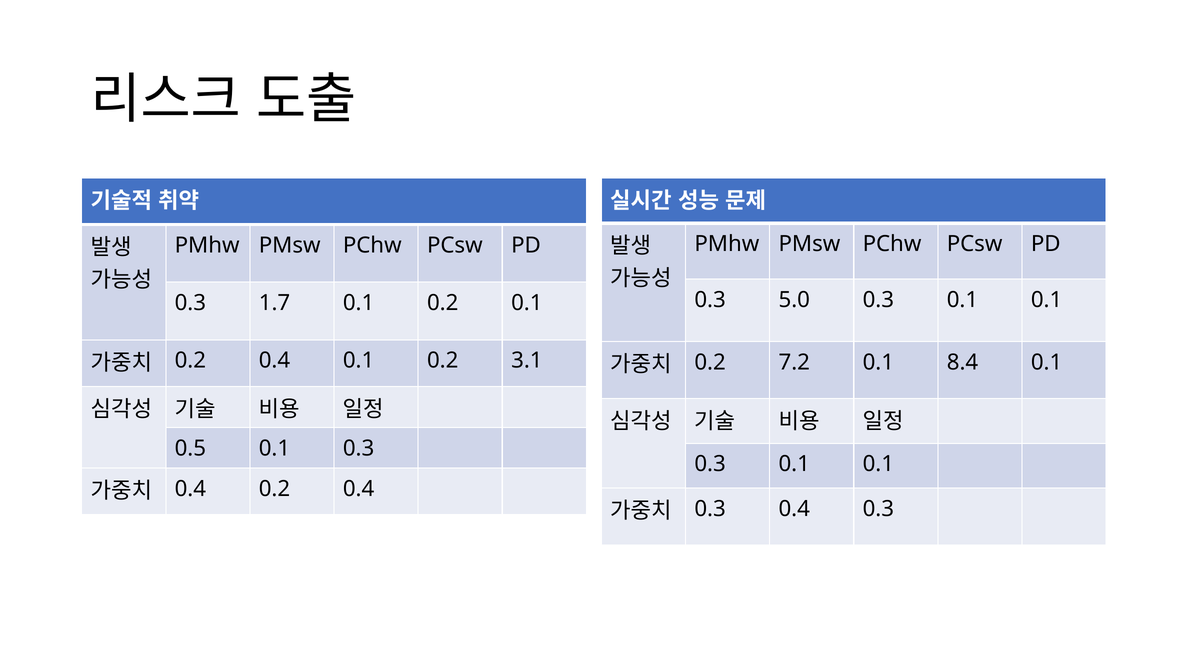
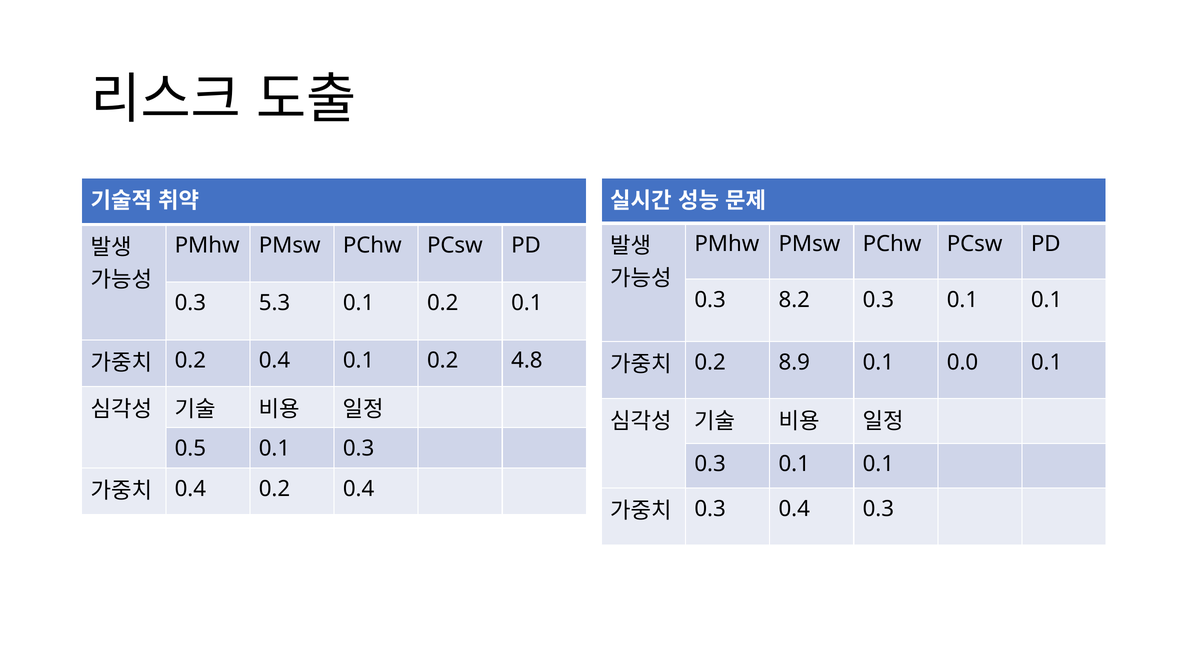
5.0: 5.0 -> 8.2 (794, 300)
1.7: 1.7 -> 5.3 (275, 303)
3.1: 3.1 -> 4.8 (527, 361)
7.2: 7.2 -> 8.9 (794, 362)
8.4: 8.4 -> 0.0 (963, 362)
